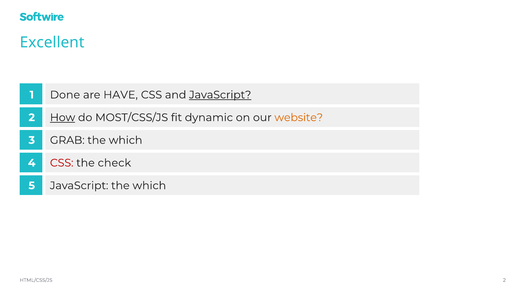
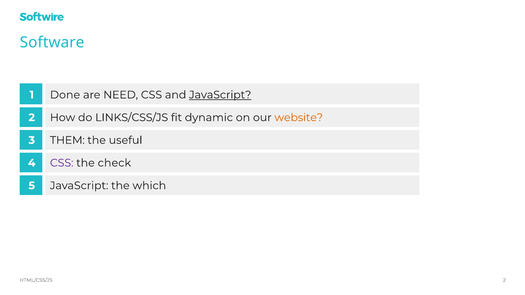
Excellent: Excellent -> Software (52, 43)
HAVE: HAVE -> NEED (121, 95)
How underline: present -> none (63, 118)
MOST/CSS/JS: MOST/CSS/JS -> LINKS/CSS/JS (132, 118)
GRAB: GRAB -> THEM (67, 140)
which: which -> useful (126, 140)
CSS colour: red -> purple (62, 163)
